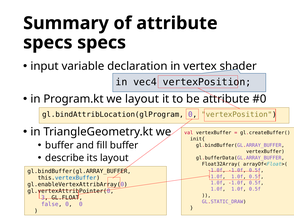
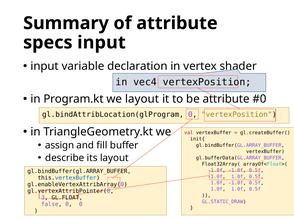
specs specs: specs -> input (101, 43)
buffer: buffer -> assign (60, 146)
